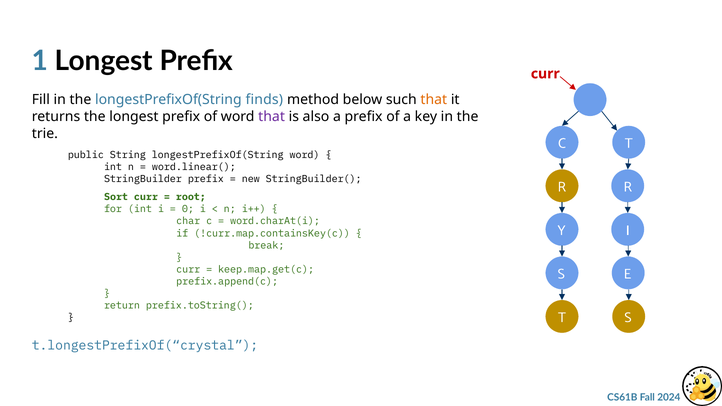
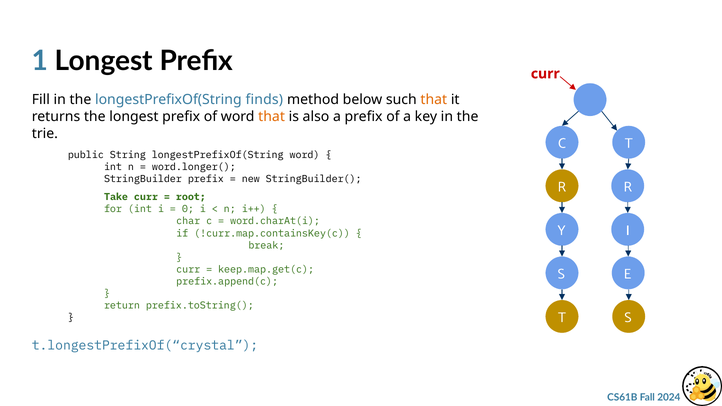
that colour: purple -> orange (272, 117)
word.linear(: word.linear( -> word.longer( (194, 167)
Sort: Sort -> Take (116, 197)
